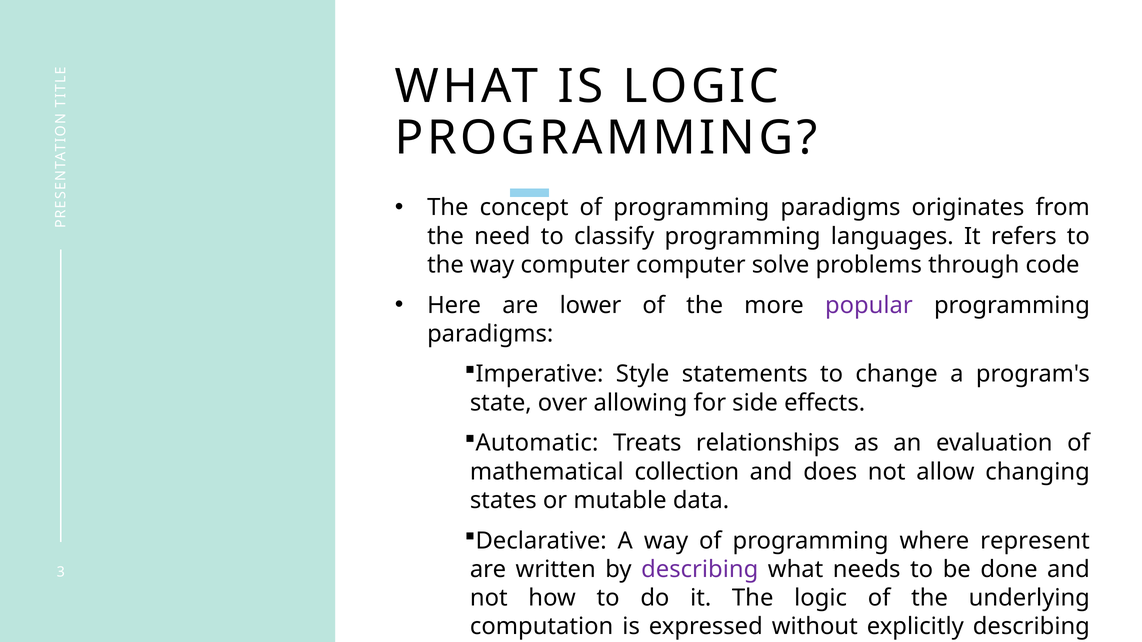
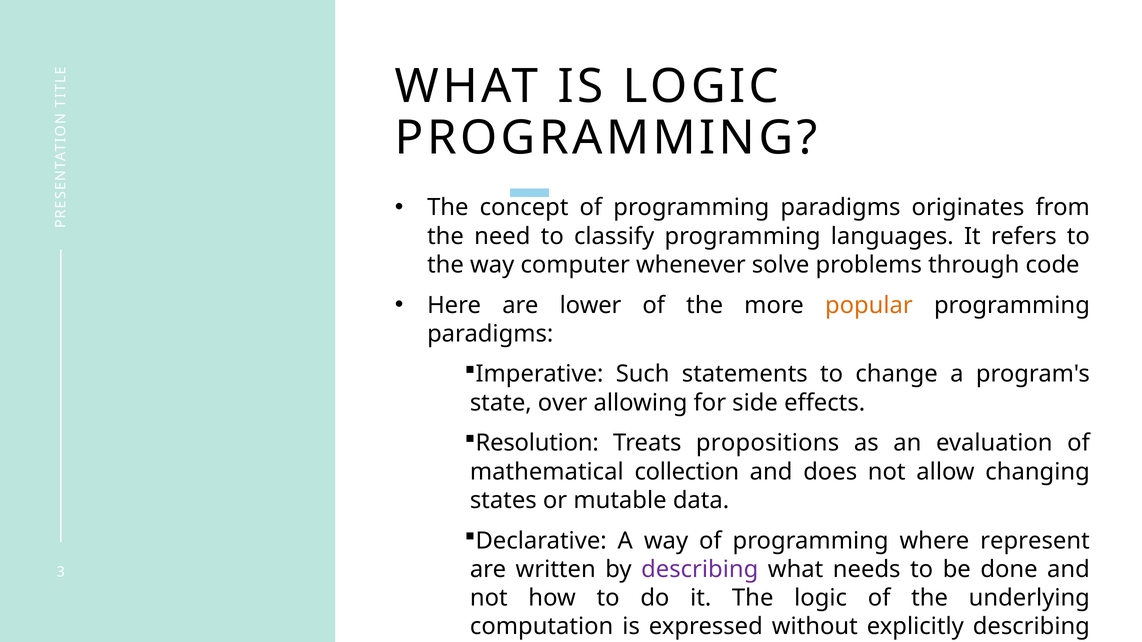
computer computer: computer -> whenever (691, 265)
popular colour: purple -> orange (869, 305)
Style: Style -> Such (643, 374)
Automatic: Automatic -> Resolution (537, 443)
relationships: relationships -> propositions (768, 443)
